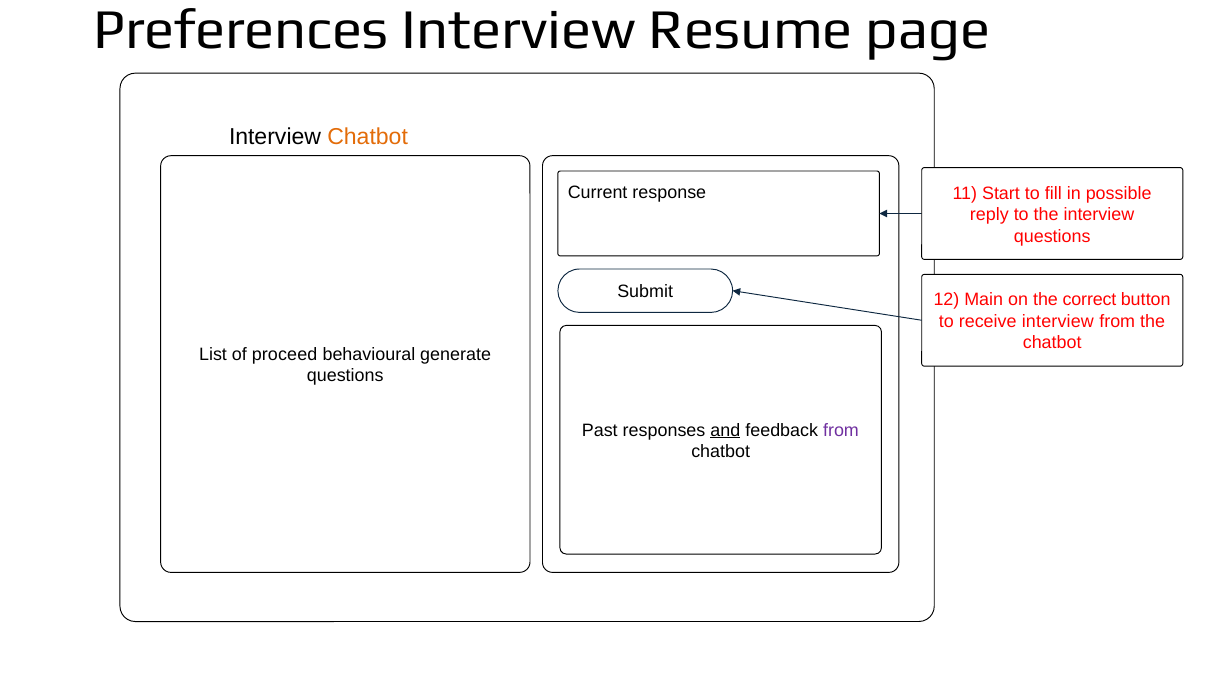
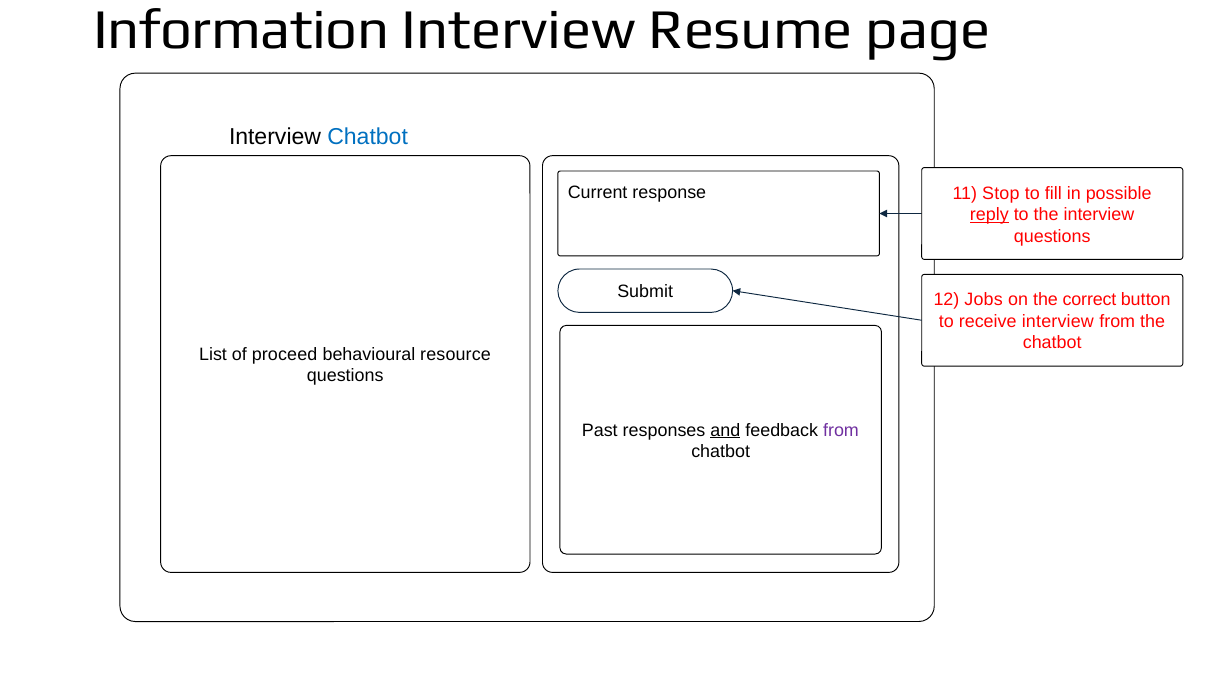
Preferences: Preferences -> Information (241, 30)
Chatbot colour: orange -> blue (368, 137)
Start: Start -> Stop (1001, 193)
reply underline: none -> present (989, 215)
Main: Main -> Jobs (984, 300)
generate: generate -> resource (456, 354)
